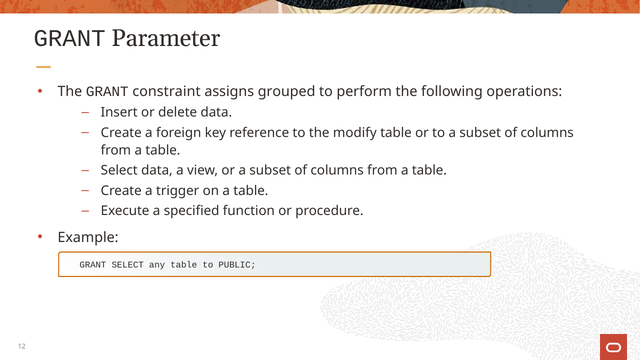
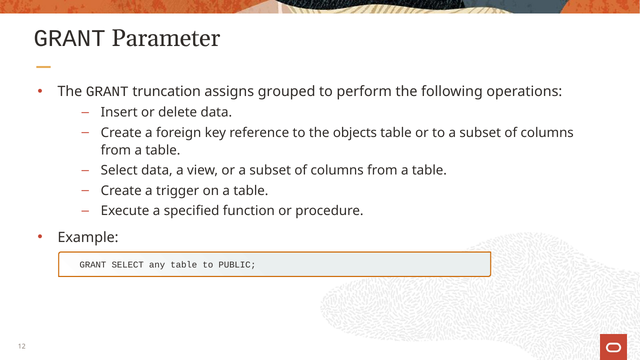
constraint: constraint -> truncation (167, 92)
modify: modify -> objects (355, 133)
